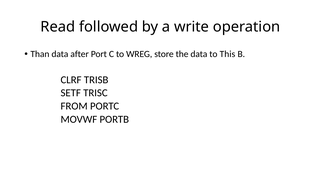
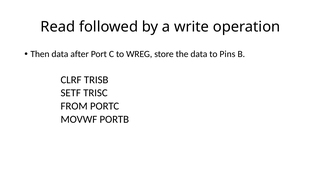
Than: Than -> Then (40, 54)
This: This -> Pins (227, 54)
